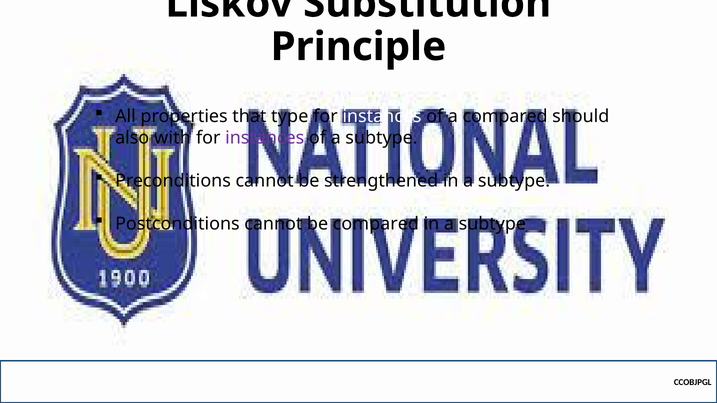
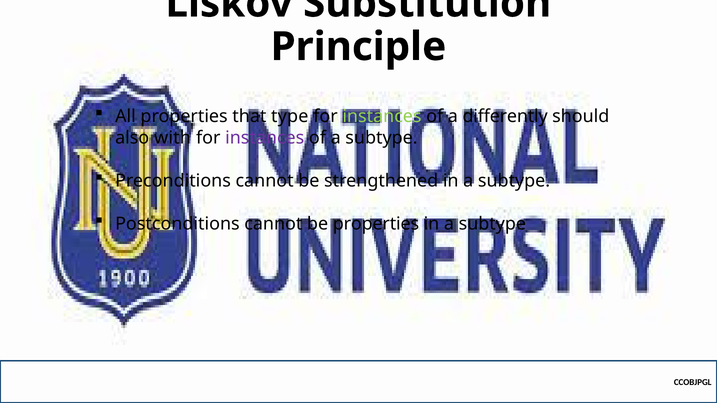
instances colour: white -> light green (382, 116)
a compared: compared -> differently (505, 116)
be compared: compared -> properties (376, 224)
